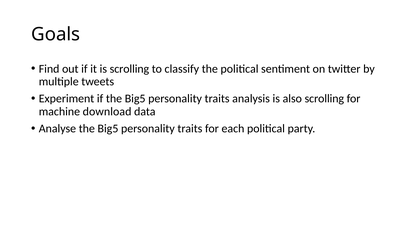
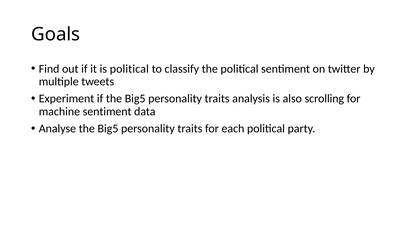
is scrolling: scrolling -> political (129, 69)
machine download: download -> sentiment (107, 112)
